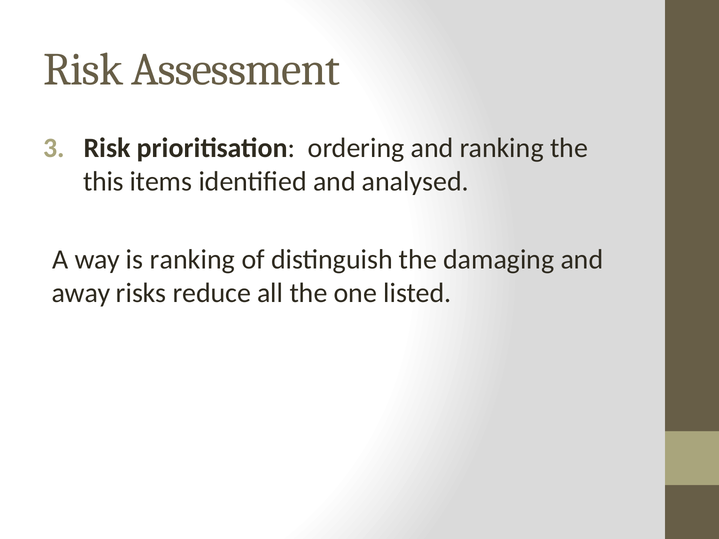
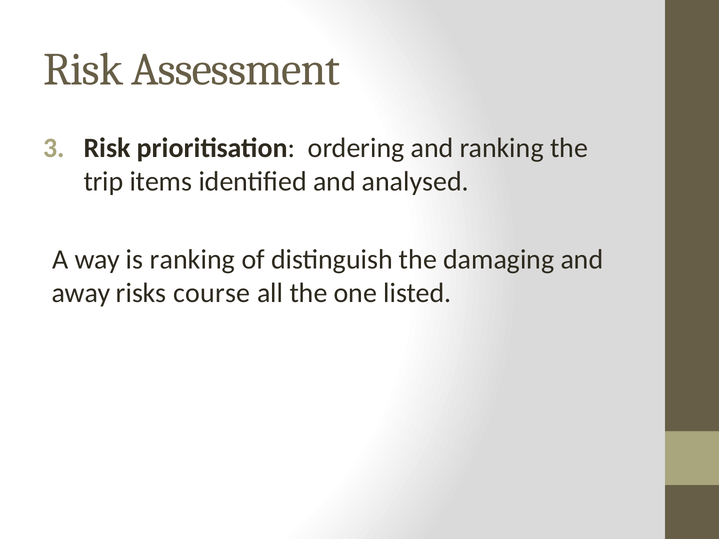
this: this -> trip (103, 182)
reduce: reduce -> course (212, 293)
